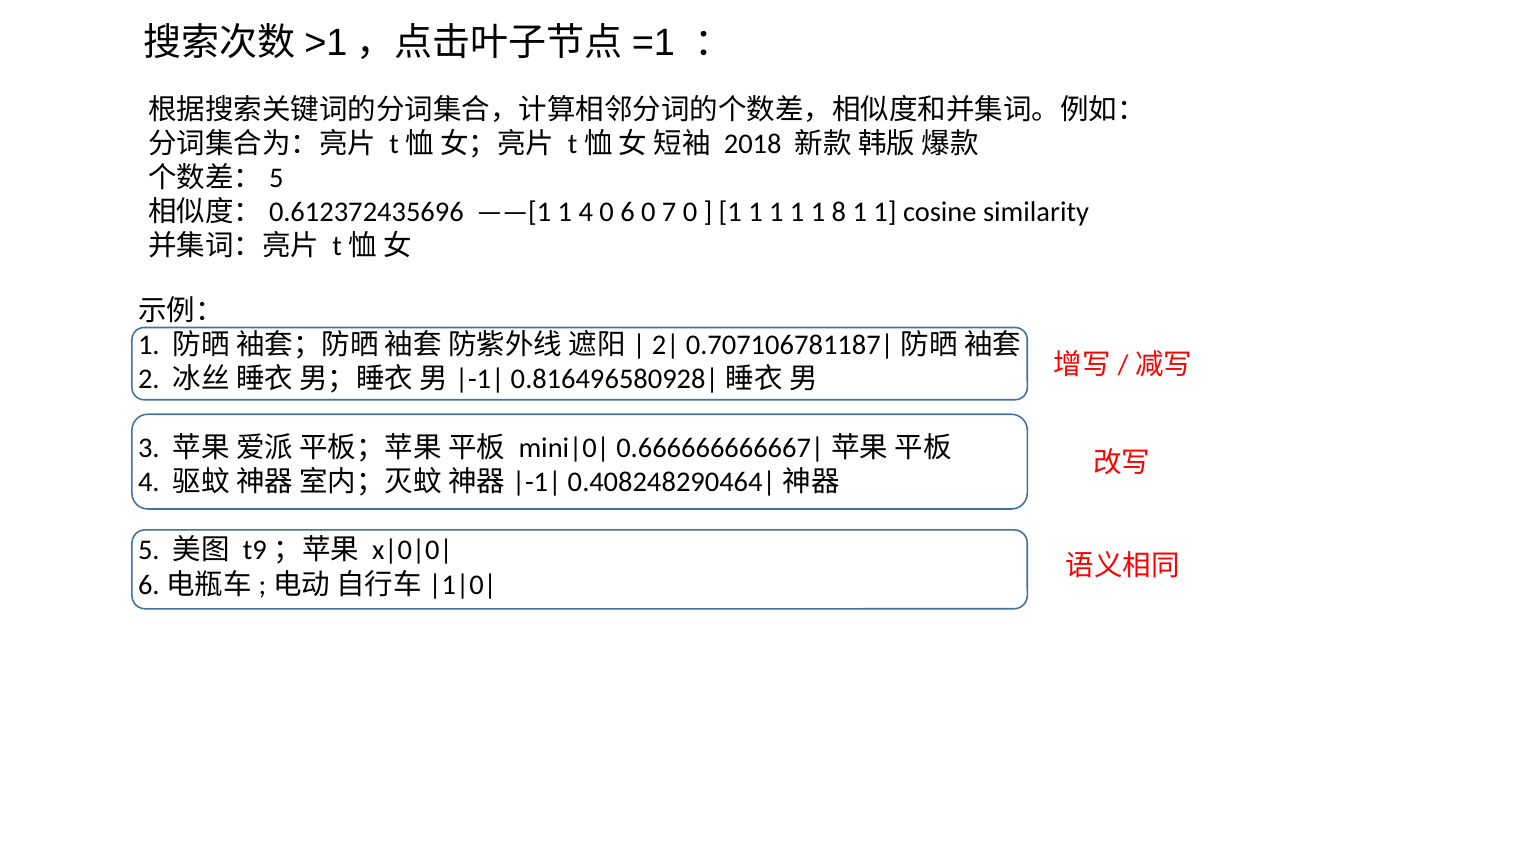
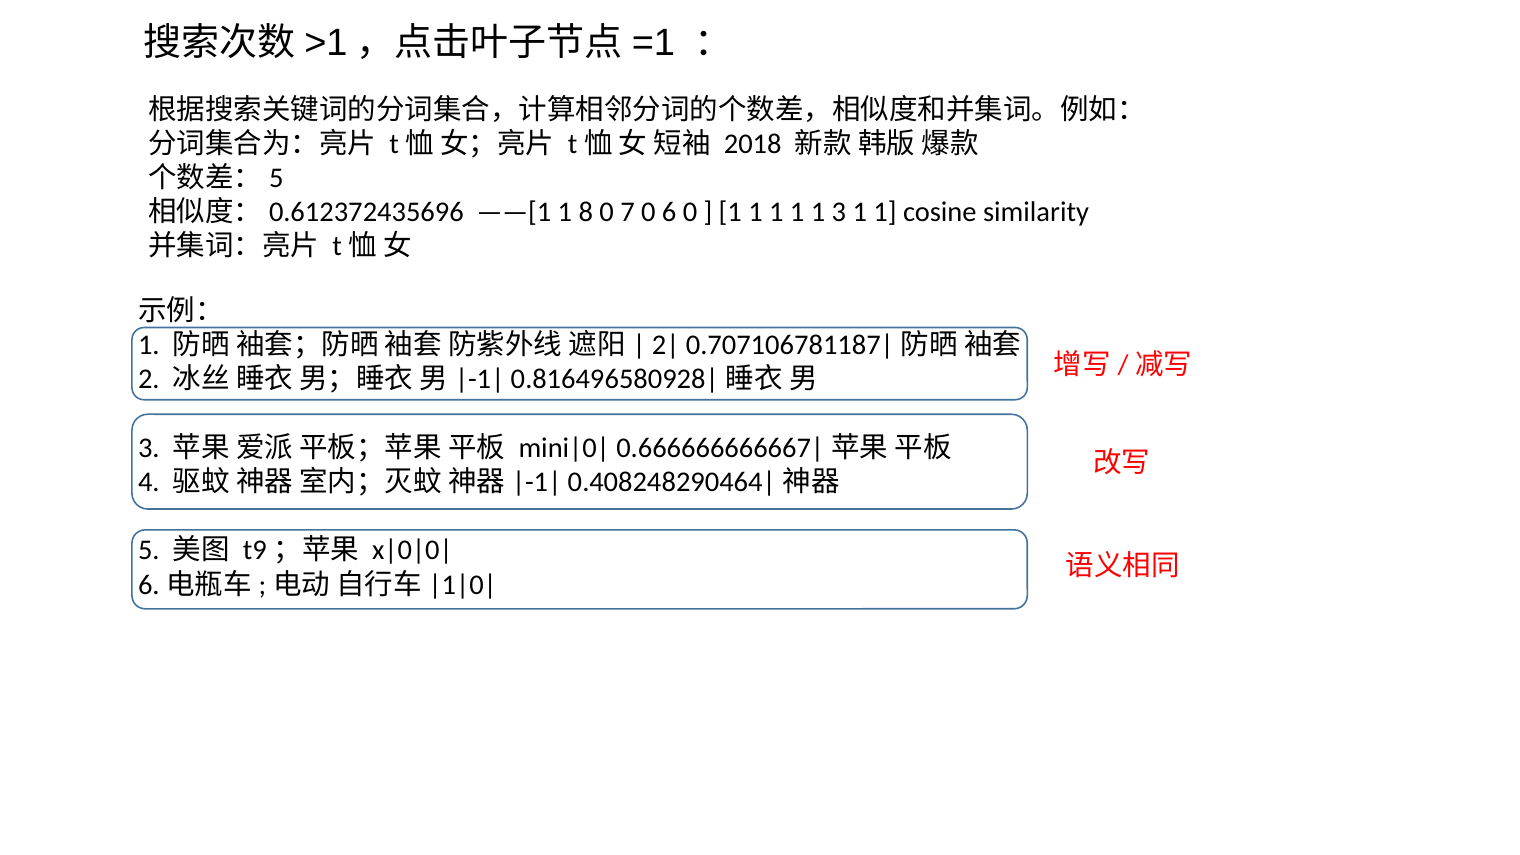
1 4: 4 -> 8 (586, 212)
6: 6 -> 7 (627, 212)
7: 7 -> 6 (669, 212)
1 8: 8 -> 3 (839, 212)
